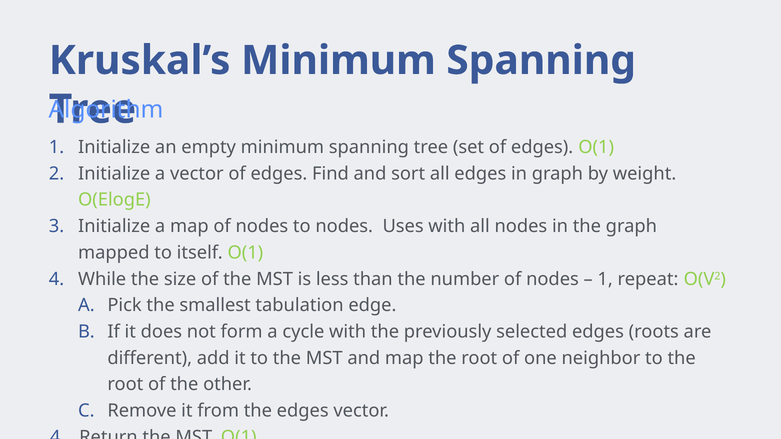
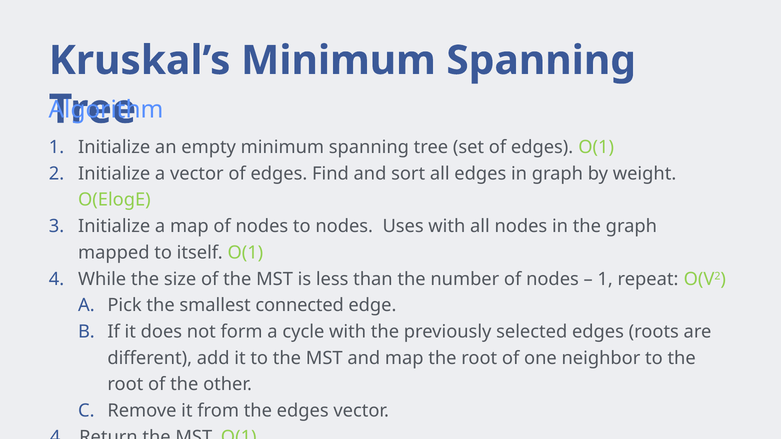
tabulation: tabulation -> connected (300, 306)
